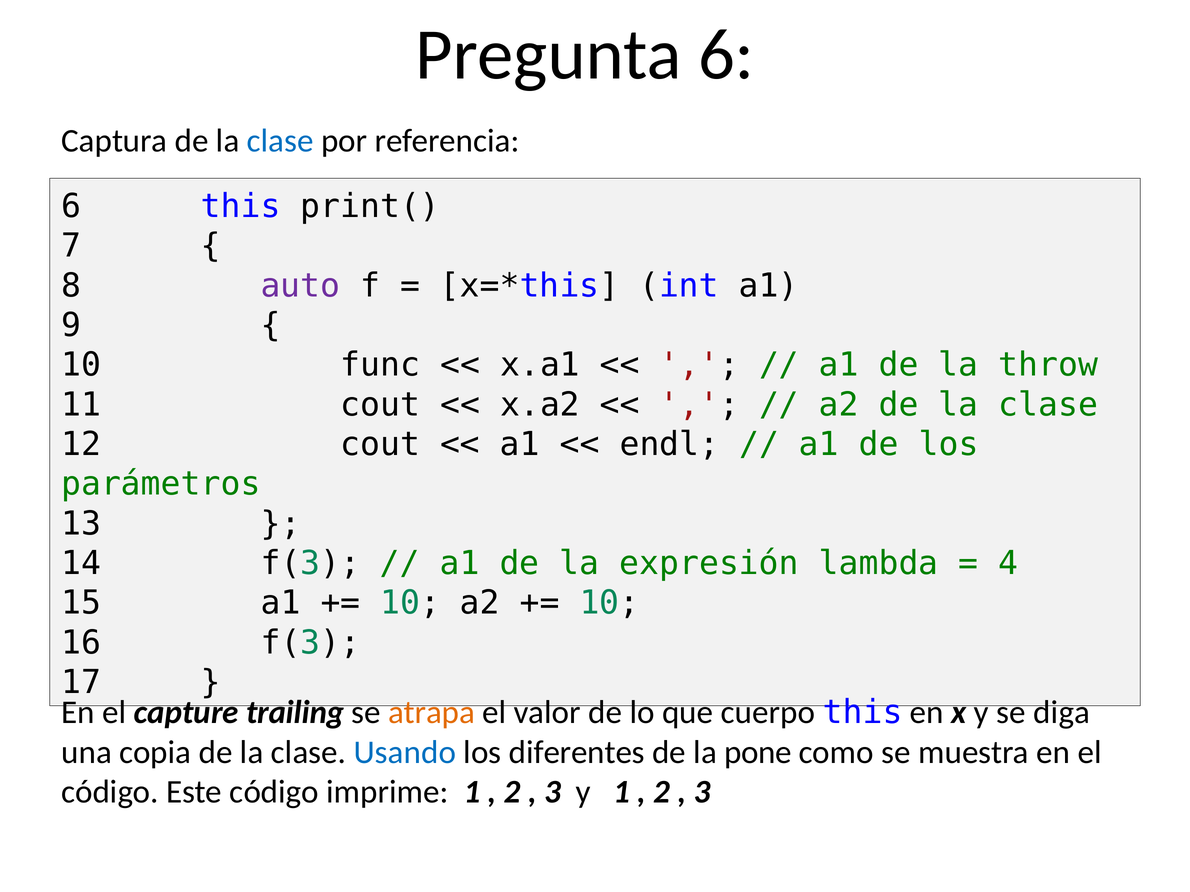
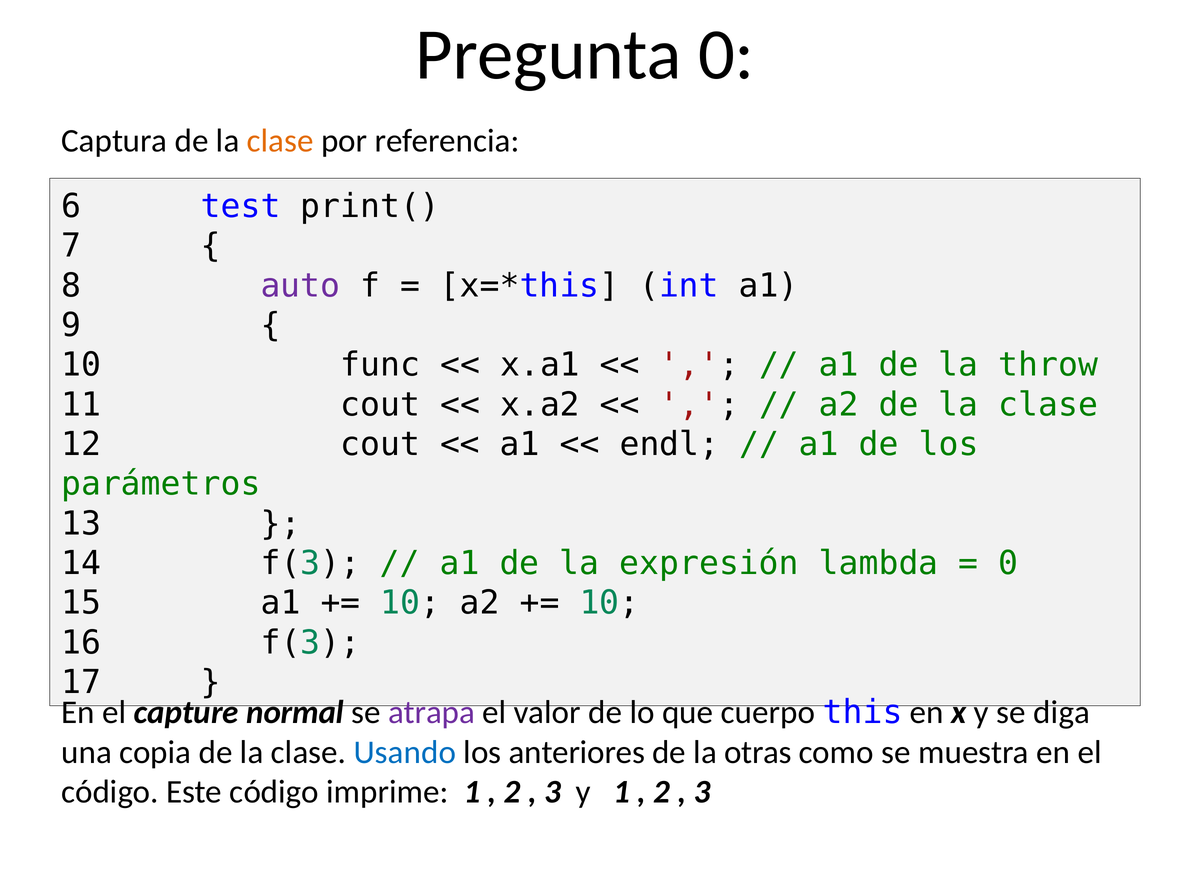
Pregunta 6: 6 -> 0 (726, 55)
clase colour: blue -> orange (280, 141)
6 this: this -> test (241, 207)
4: 4 -> 0 (1008, 564)
trailing: trailing -> normal (295, 713)
atrapa colour: orange -> purple (432, 713)
diferentes: diferentes -> anteriores (577, 753)
pone: pone -> otras (758, 753)
